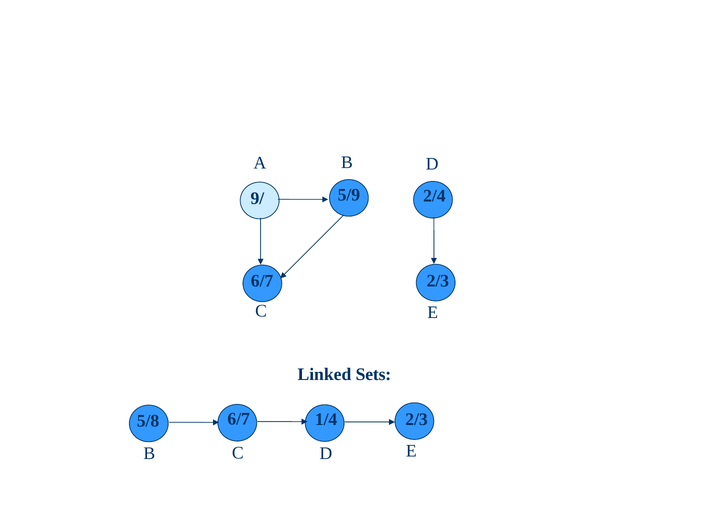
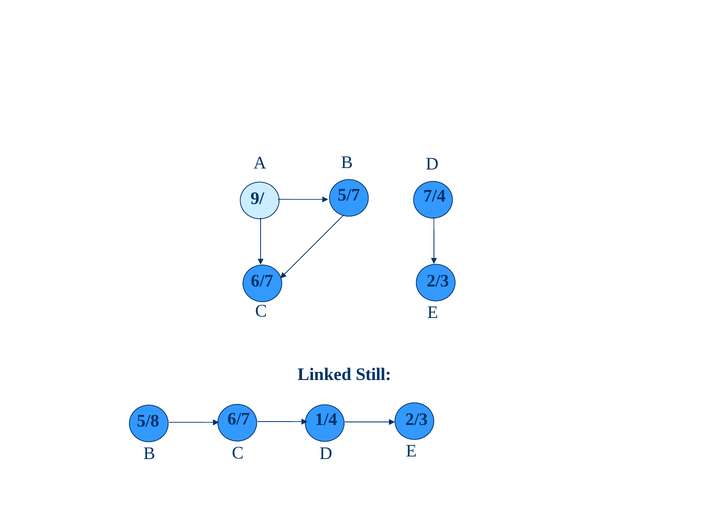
5/9: 5/9 -> 5/7 (349, 195)
2/4: 2/4 -> 7/4 (434, 196)
Sets: Sets -> Still (373, 374)
